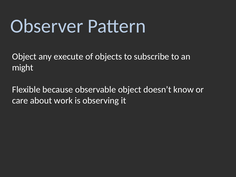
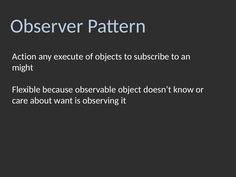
Object: Object -> Action (24, 56)
work: work -> want (63, 101)
